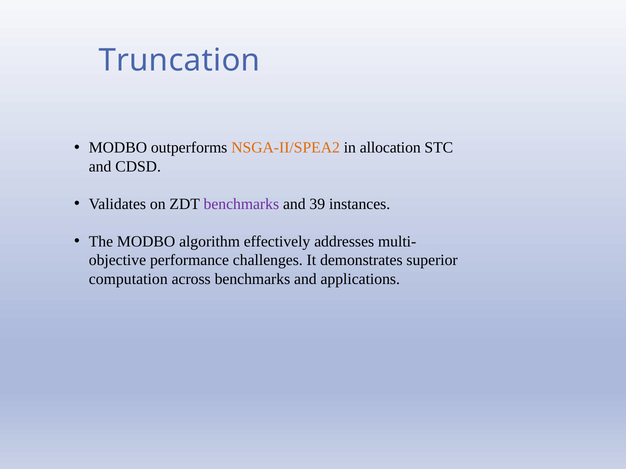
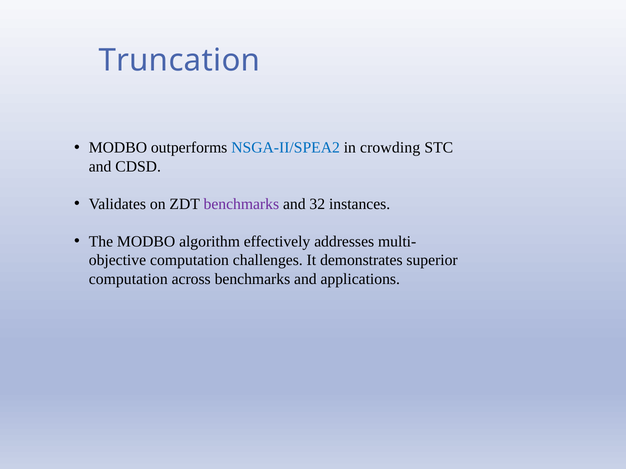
NSGA-II/SPEA2 colour: orange -> blue (286, 148)
allocation: allocation -> crowding (390, 148)
39: 39 -> 32 (317, 204)
performance: performance -> computation (189, 261)
